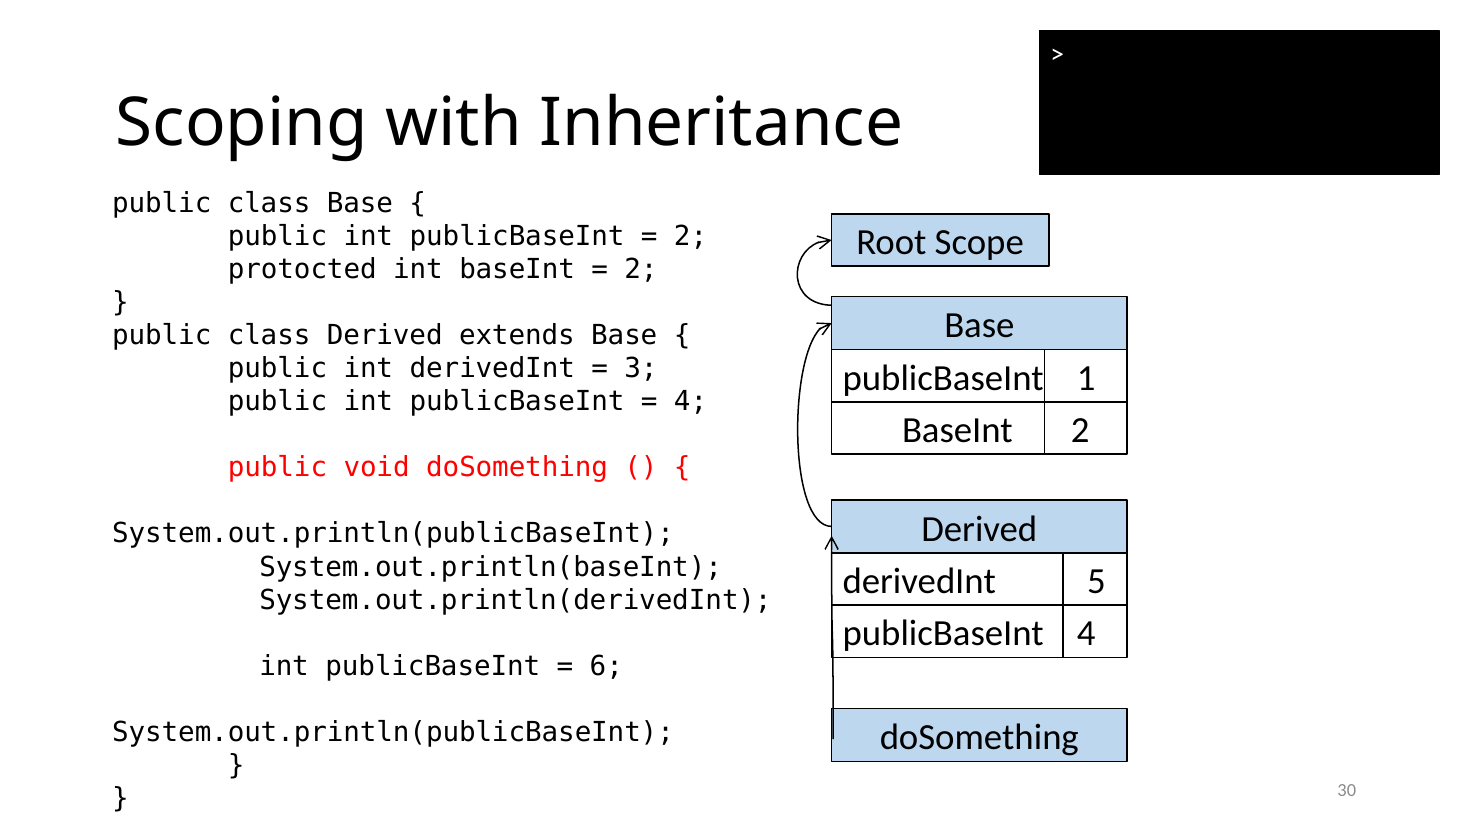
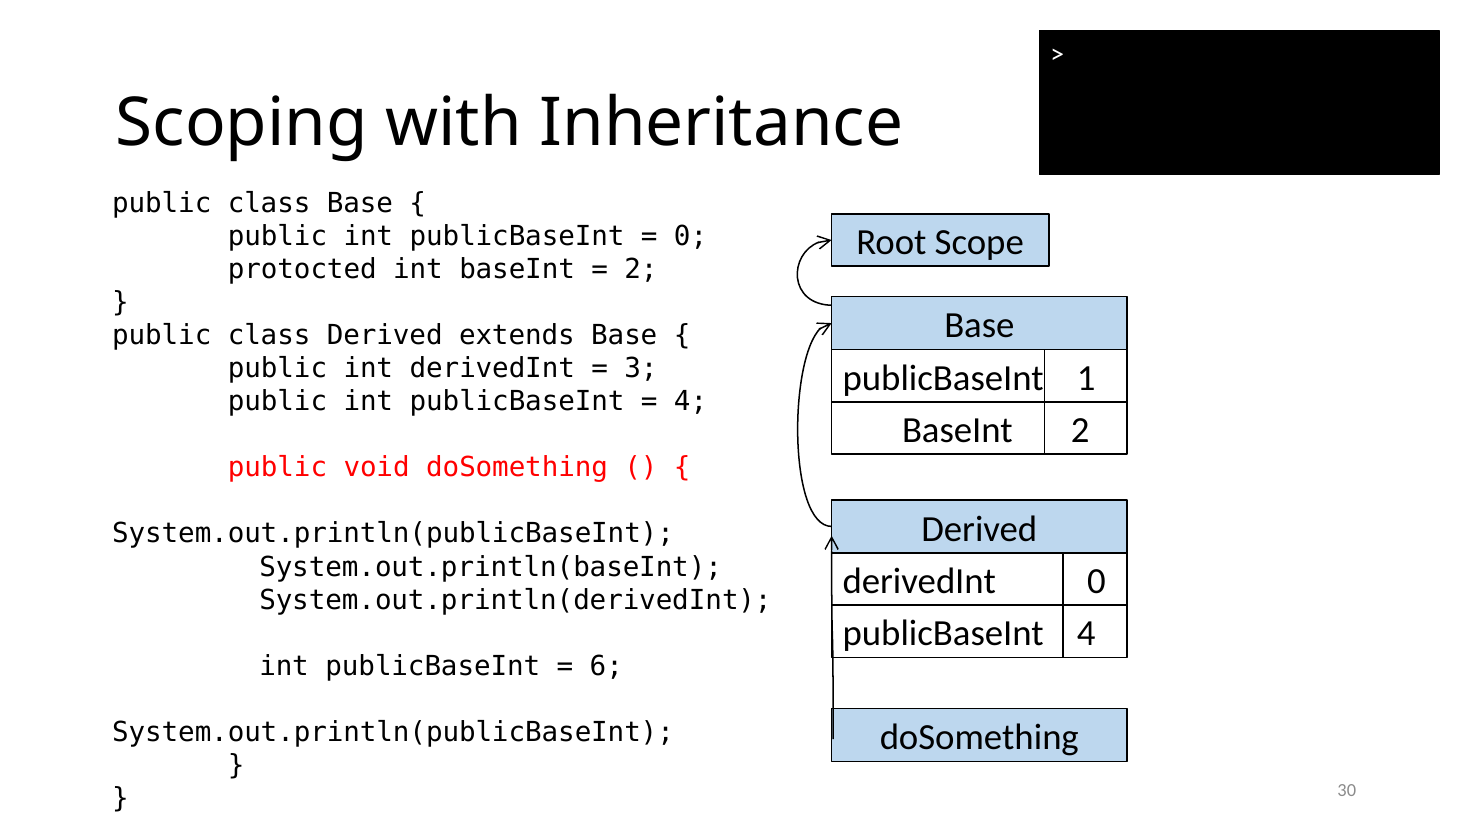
2: 2 -> 0 (691, 236)
derivedInt 5: 5 -> 0 (1096, 582)
